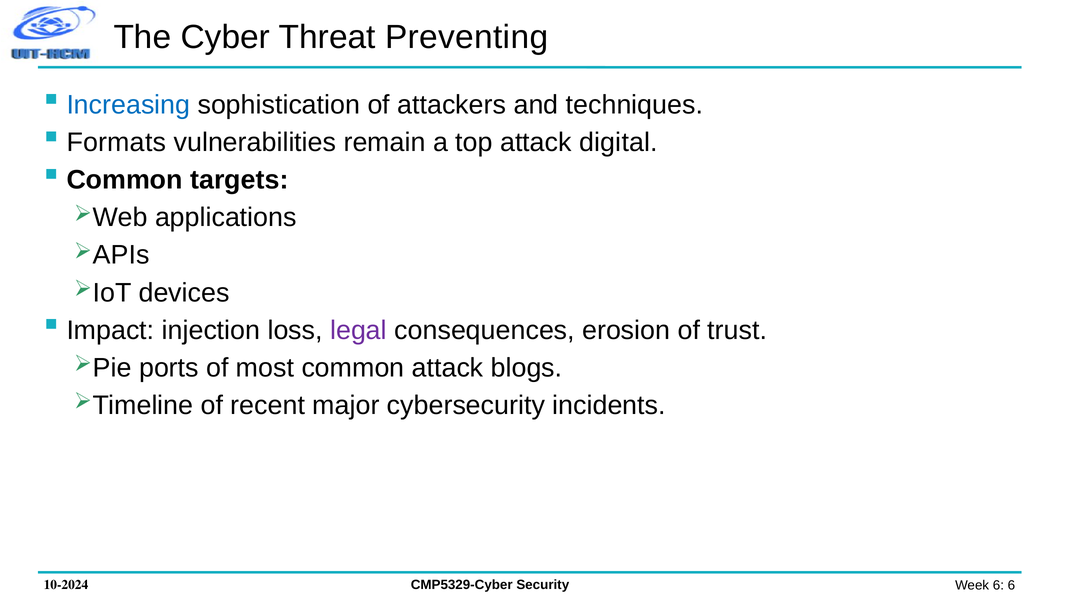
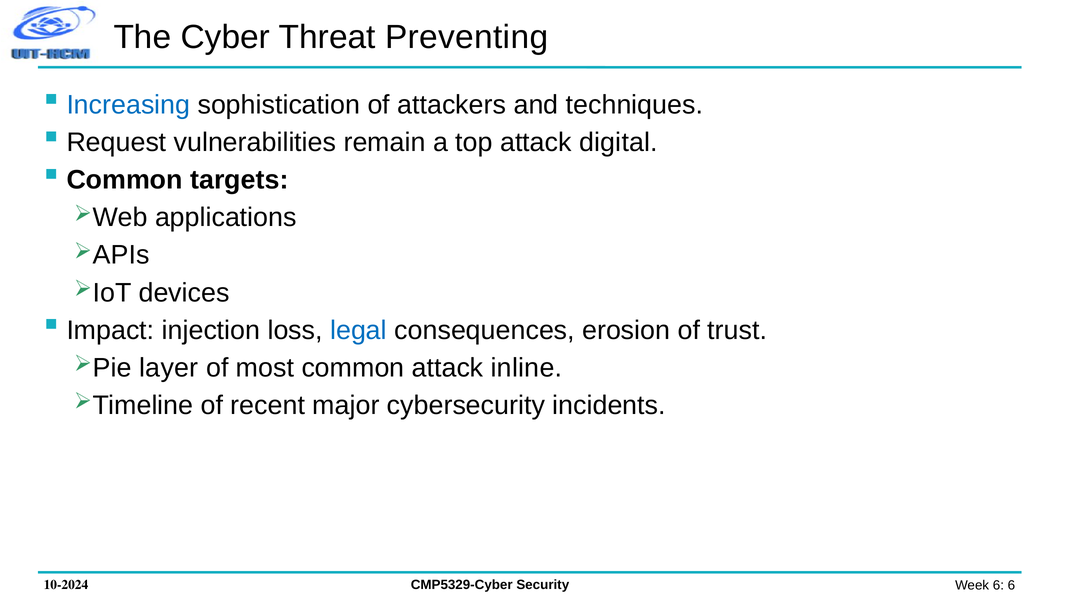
Formats: Formats -> Request (116, 143)
legal colour: purple -> blue (359, 330)
ports: ports -> layer (169, 368)
blogs: blogs -> inline (526, 368)
